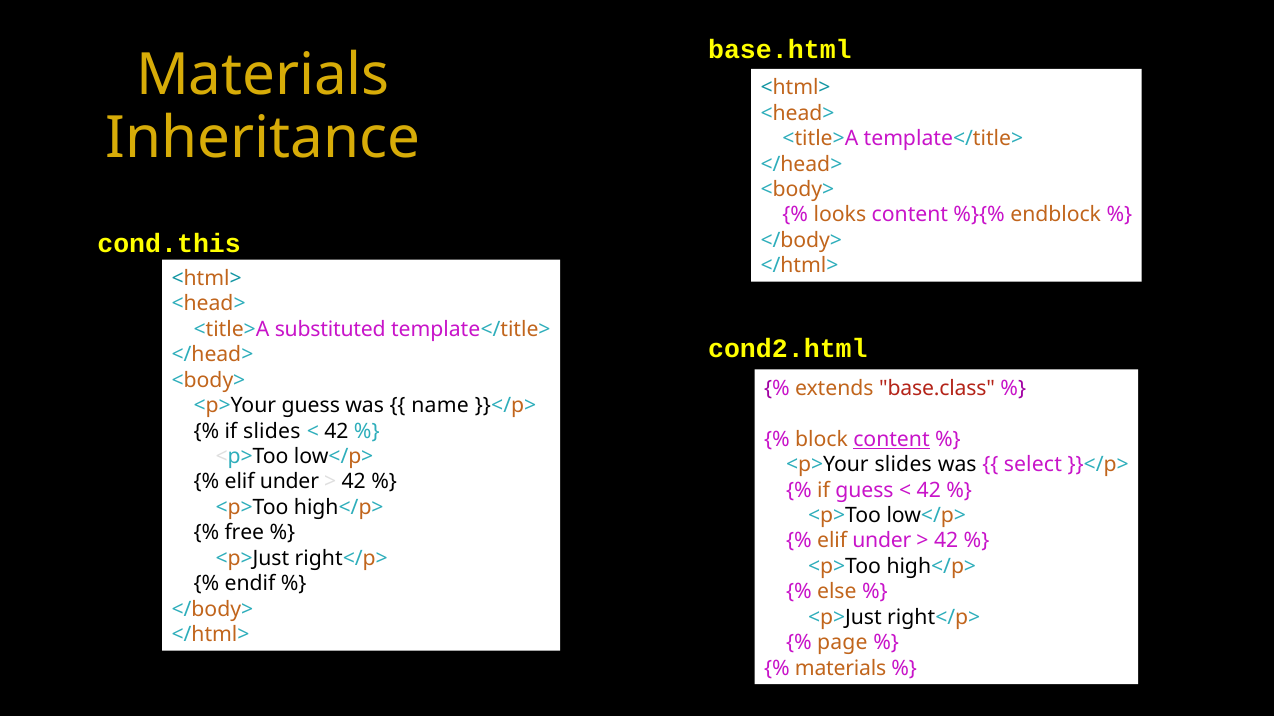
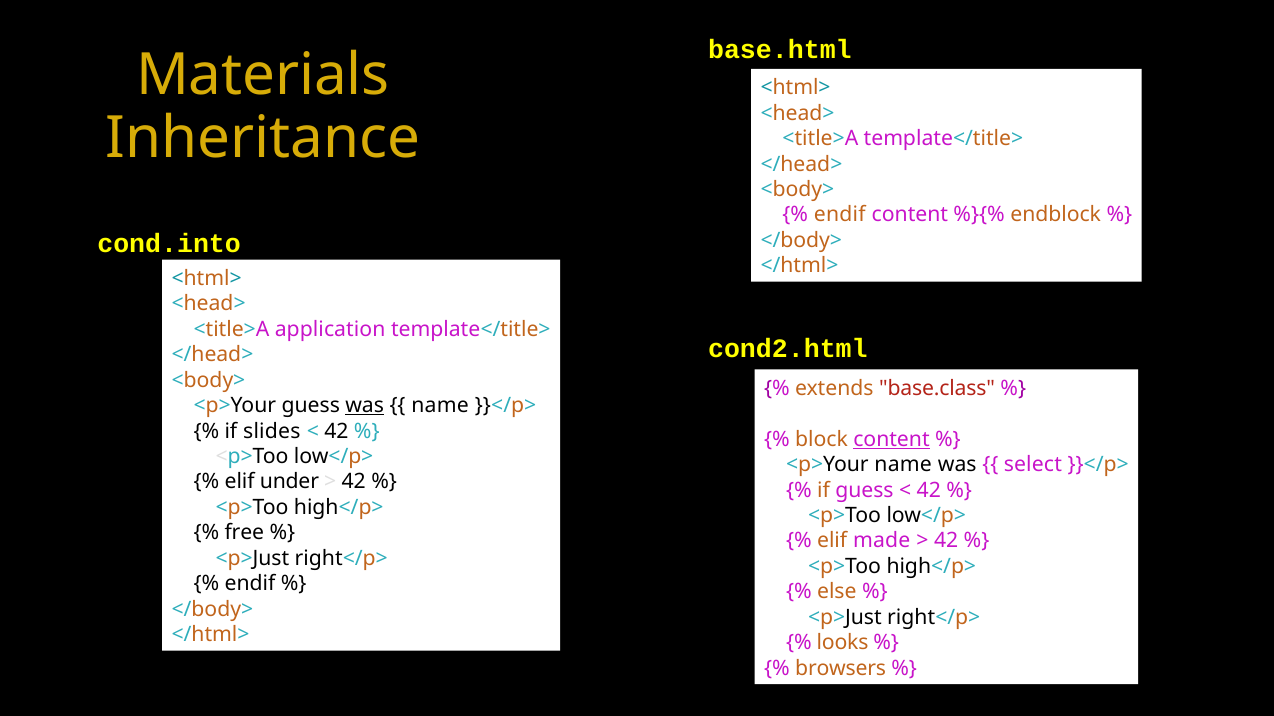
looks: looks -> endif (840, 215)
cond.this: cond.this -> cond.into (169, 244)
substituted: substituted -> application (330, 330)
was underline: none -> present (365, 406)
<p>Your slides: slides -> name (903, 465)
under: under -> made (882, 541)
page: page -> looks (843, 643)
materials: materials -> browsers (841, 669)
